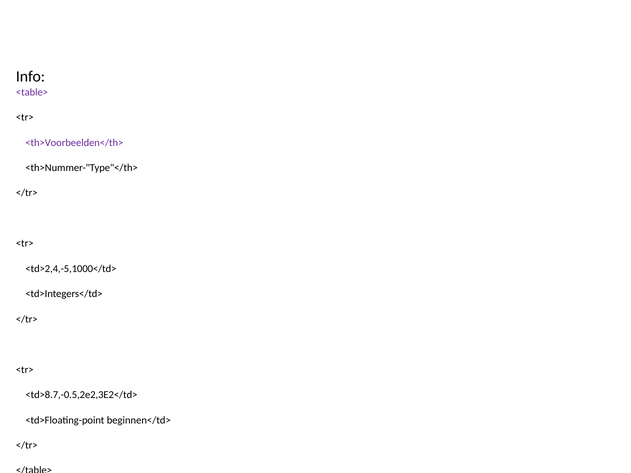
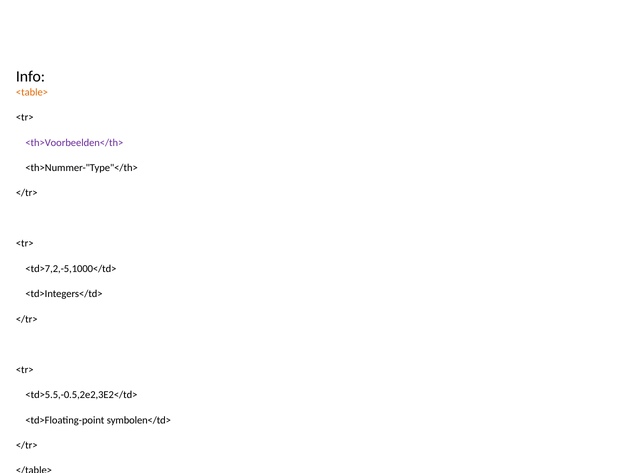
<table> colour: purple -> orange (32, 92)
<td>2,4,-5,1000</td>: <td>2,4,-5,1000</td> -> <td>7,2,-5,1000</td> (71, 269)
<td>8.7,-0.5,2e2,3E2</td>: <td>8.7,-0.5,2e2,3E2</td> -> <td>5.5,-0.5,2e2,3E2</td> (81, 395)
beginnen</td>: beginnen</td> -> symbolen</td> (139, 420)
